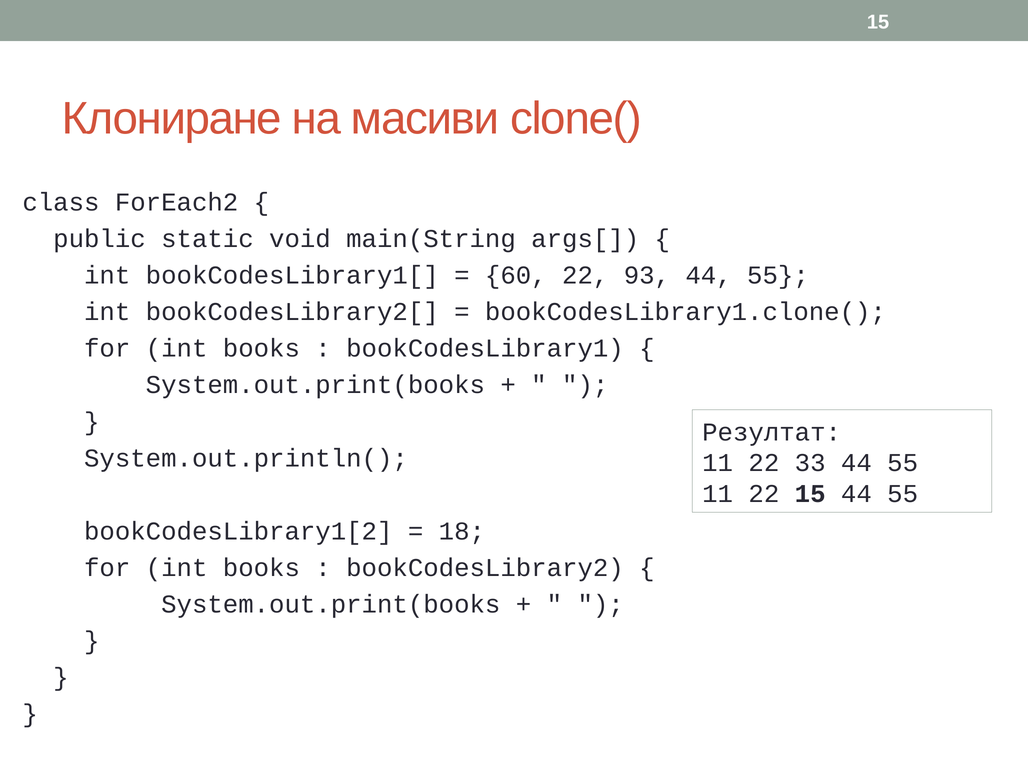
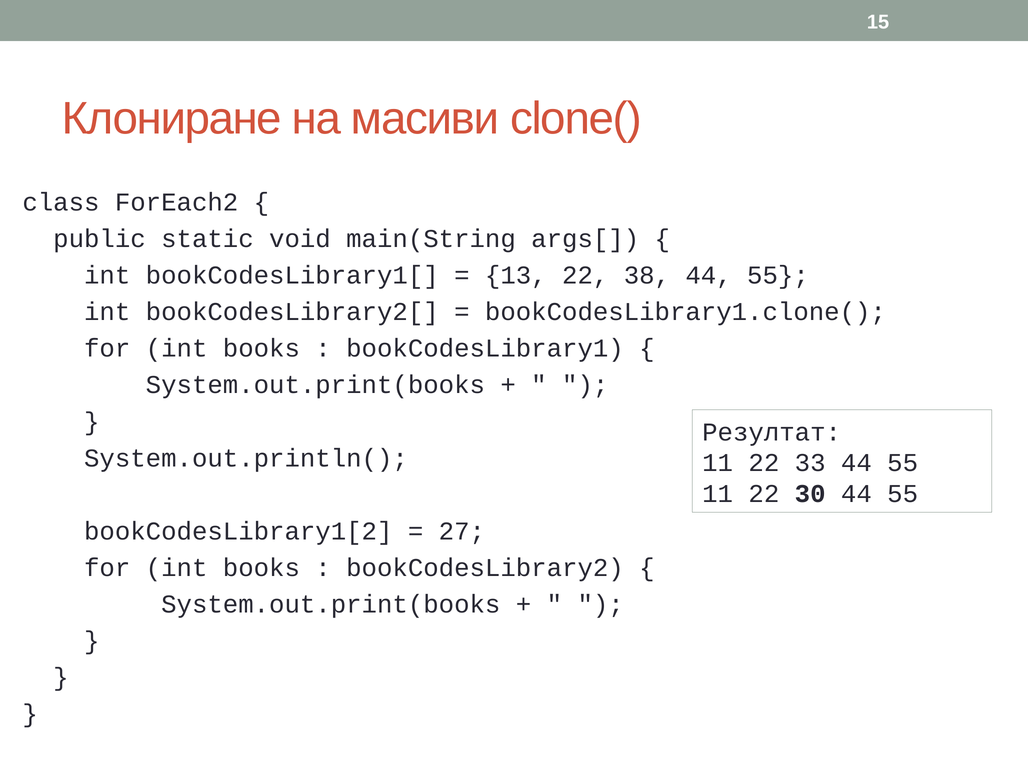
60: 60 -> 13 (516, 275)
93: 93 -> 38 (647, 275)
22 15: 15 -> 30 (810, 494)
18: 18 -> 27 (462, 531)
